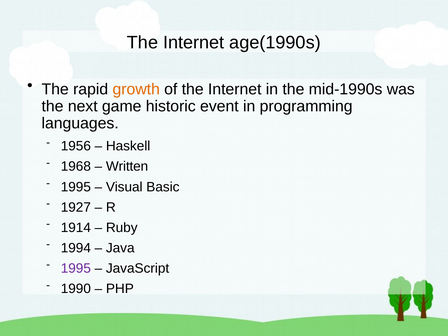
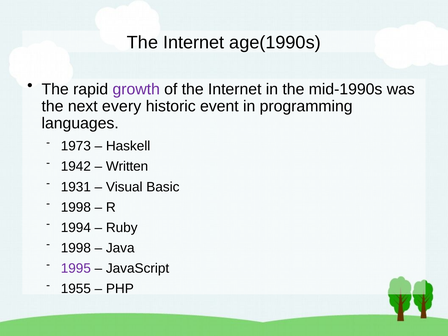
growth colour: orange -> purple (136, 89)
game: game -> every (122, 106)
1956: 1956 -> 1973 (76, 146)
1968: 1968 -> 1942 (76, 166)
1995: 1995 -> 1931 (76, 187)
1927: 1927 -> 1998 (76, 207)
1914: 1914 -> 1994 (76, 228)
1994: 1994 -> 1998 (76, 248)
1990: 1990 -> 1955 (76, 289)
